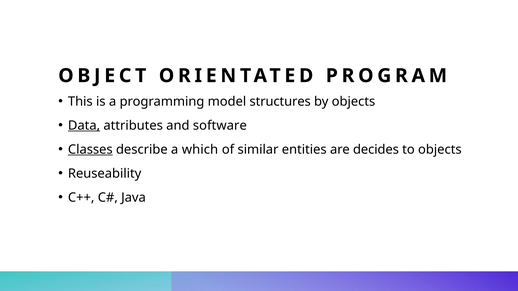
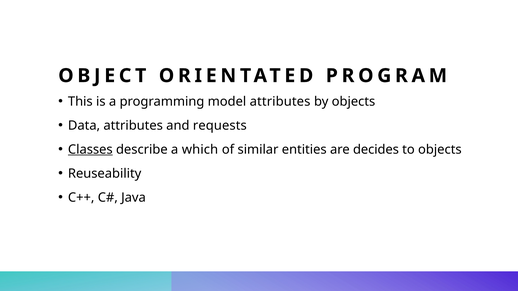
model structures: structures -> attributes (280, 102)
Data underline: present -> none (84, 126)
software: software -> requests (220, 126)
